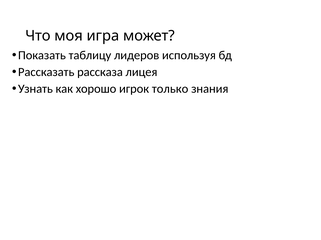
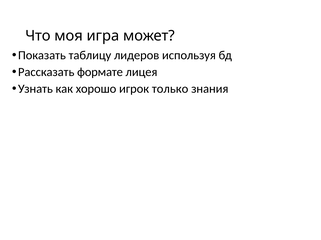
рассказа: рассказа -> формате (100, 72)
